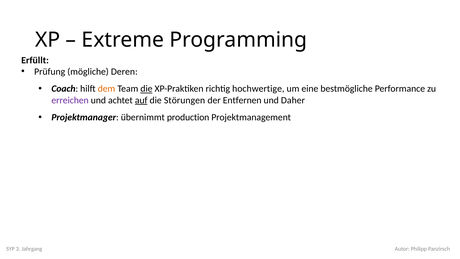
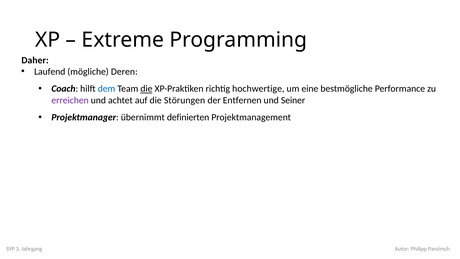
Erfüllt: Erfüllt -> Daher (35, 60)
Prüfung: Prüfung -> Laufend (50, 72)
dem colour: orange -> blue (106, 89)
auf underline: present -> none (141, 100)
Daher: Daher -> Seiner (293, 100)
production: production -> definierten (188, 117)
